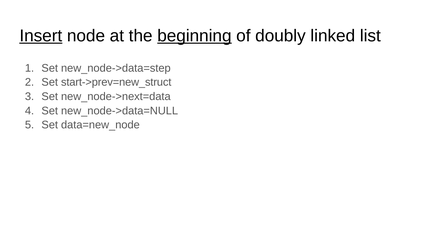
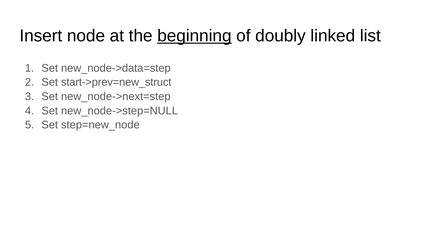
Insert underline: present -> none (41, 36)
new_node->next=data: new_node->next=data -> new_node->next=step (116, 97)
new_node->data=NULL: new_node->data=NULL -> new_node->step=NULL (120, 111)
data=new_node: data=new_node -> step=new_node (100, 125)
